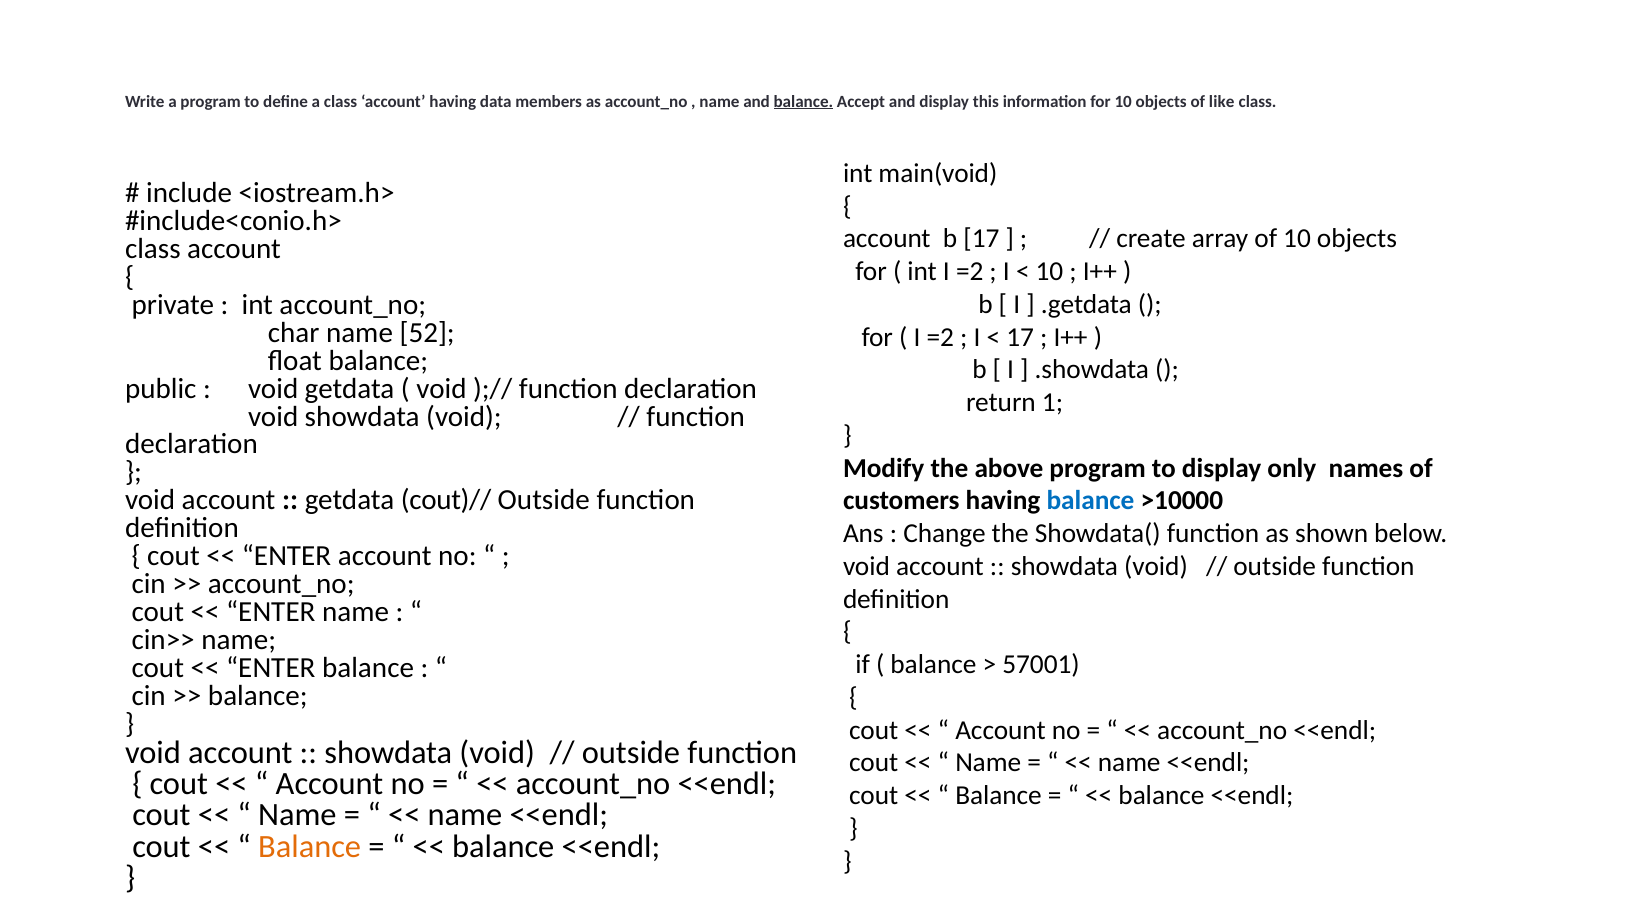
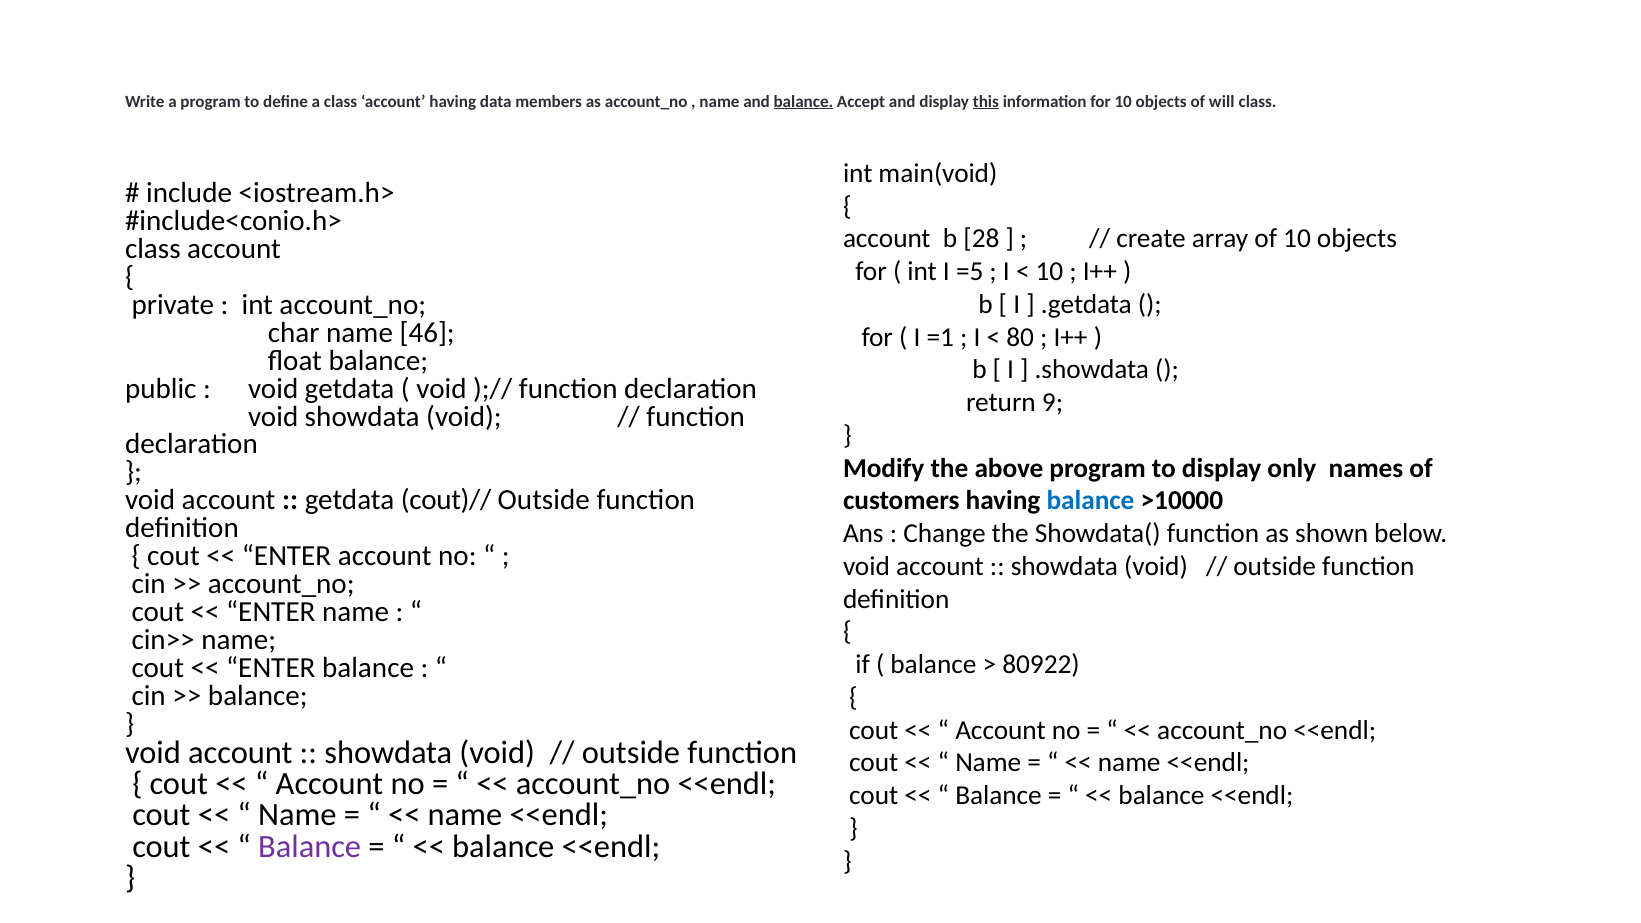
this underline: none -> present (986, 102)
like: like -> will (1222, 102)
b 17: 17 -> 28 (981, 239)
int I =2: =2 -> =5 (970, 272)
52: 52 -> 46 (427, 333)
=2: =2 -> =1 (940, 337)
17: 17 -> 80 (1020, 337)
1: 1 -> 9 (1053, 403)
57001: 57001 -> 80922 (1041, 665)
Balance colour: orange -> purple (310, 846)
